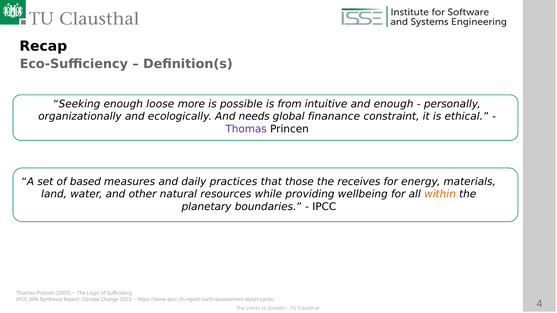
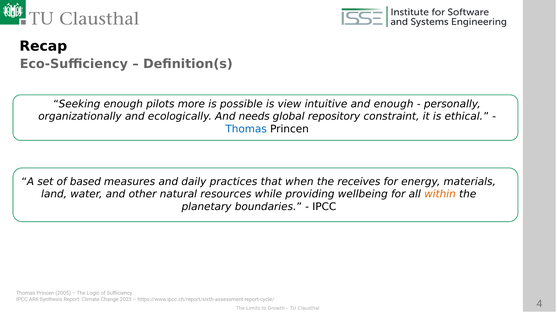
loose: loose -> pilots (160, 104)
from: from -> view (290, 104)
finanance: finanance -> repository (334, 117)
Thomas colour: purple -> blue (246, 129)
those: those -> when (299, 182)
